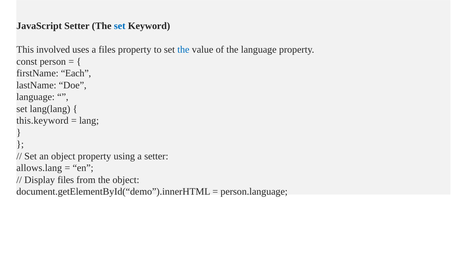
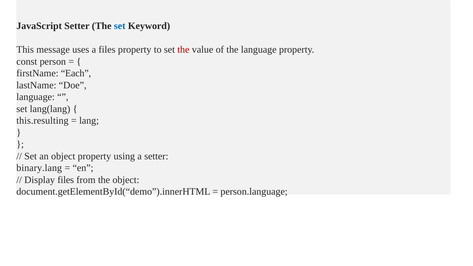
involved: involved -> message (53, 50)
the colour: blue -> red (183, 50)
this.keyword: this.keyword -> this.resulting (42, 121)
allows.lang: allows.lang -> binary.lang (39, 168)
